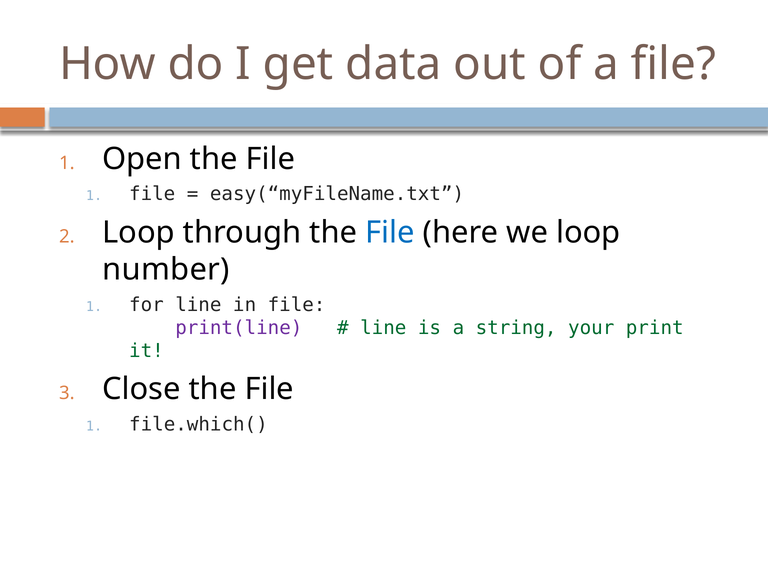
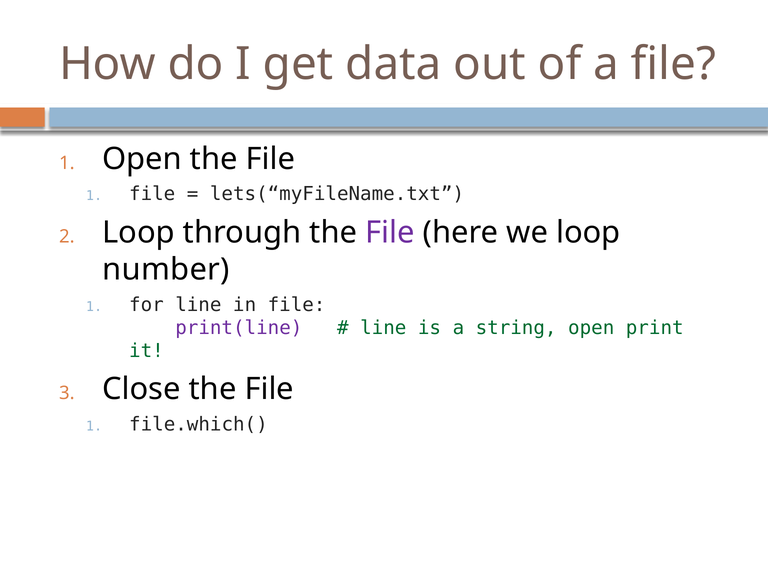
easy(“myFileName.txt: easy(“myFileName.txt -> lets(“myFileName.txt (337, 194)
File colour: blue -> purple (390, 232)
string your: your -> open (591, 328)
